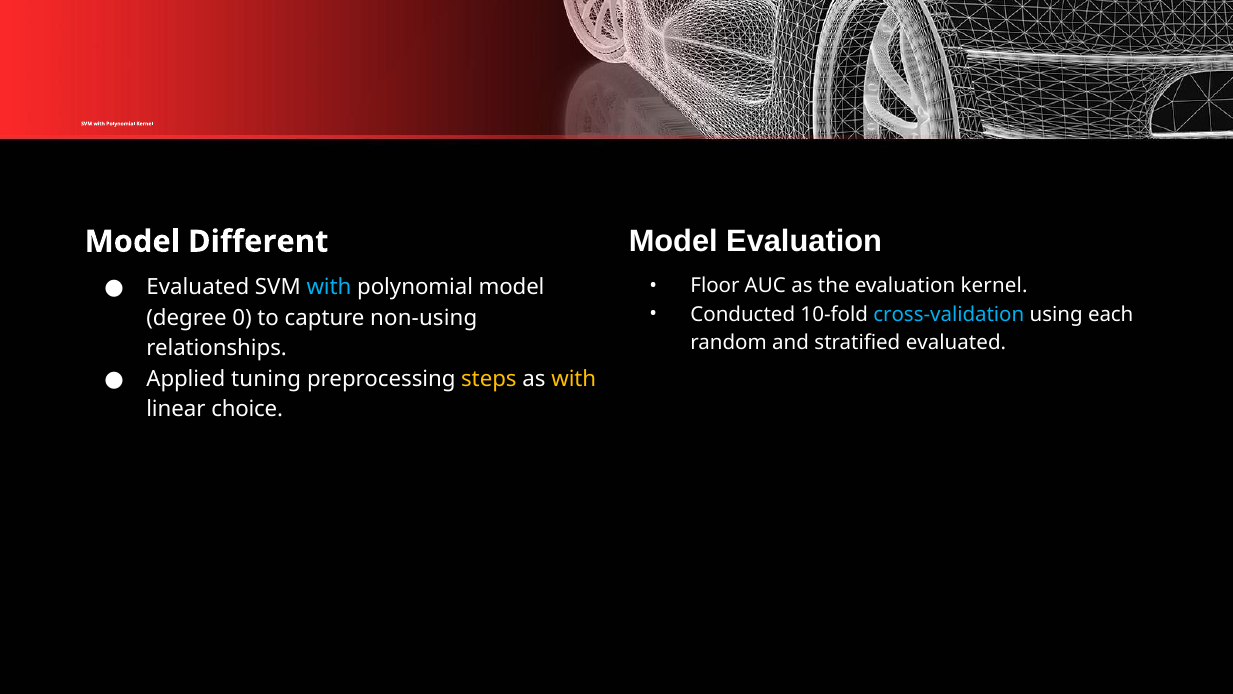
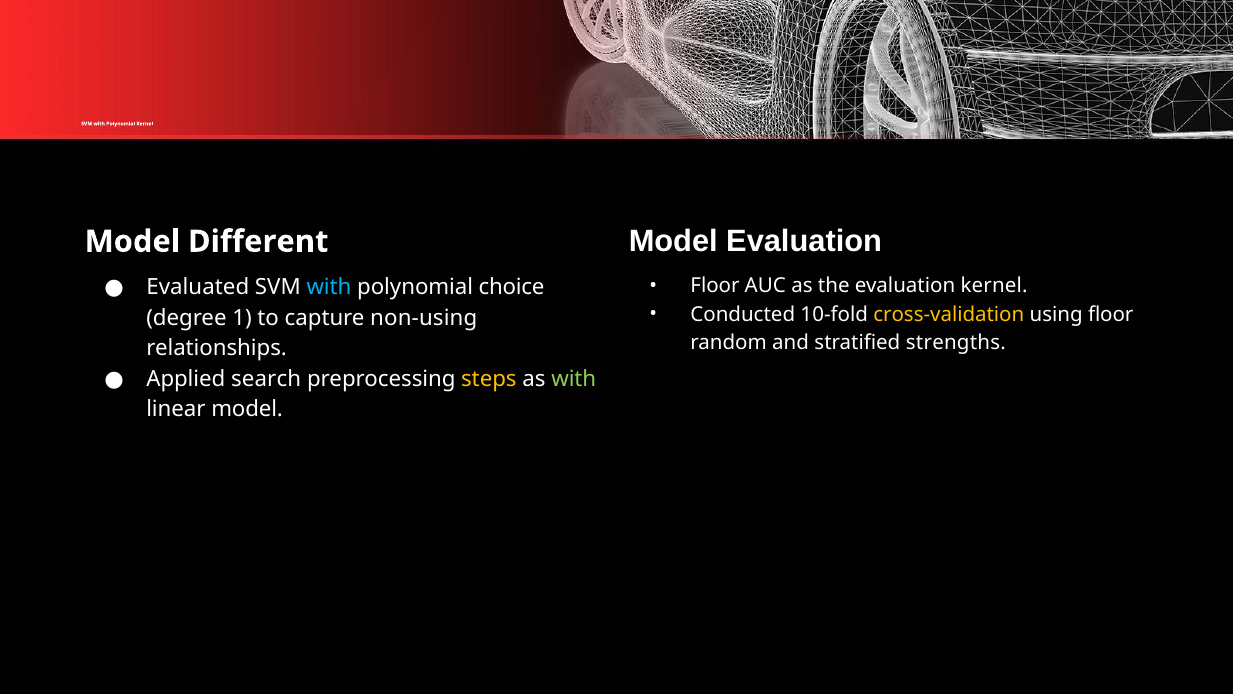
polynomial model: model -> choice (512, 287)
cross-validation colour: light blue -> yellow (949, 314)
using each: each -> floor (1111, 314)
0: 0 -> 1 (242, 318)
stratified evaluated: evaluated -> strengths (956, 342)
tuning: tuning -> search (266, 379)
with colour: yellow -> light green (574, 379)
linear choice: choice -> model (247, 409)
